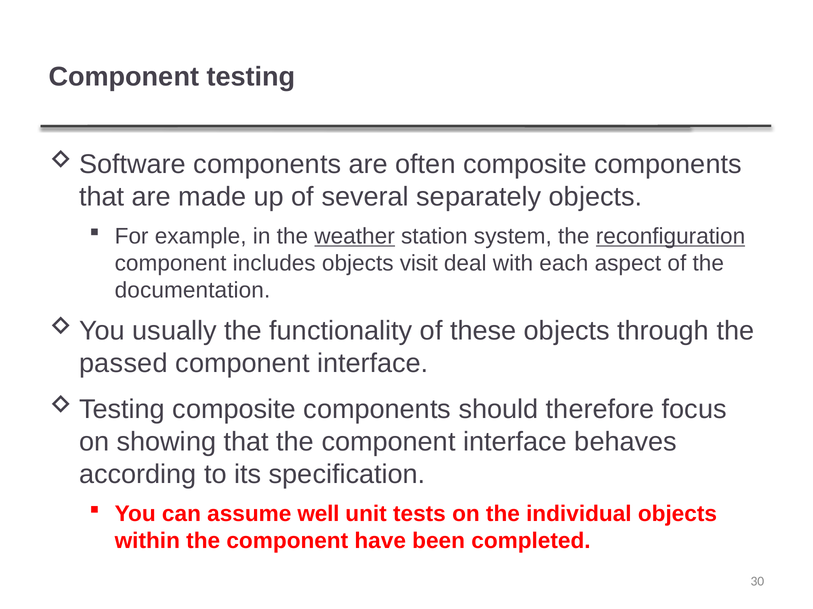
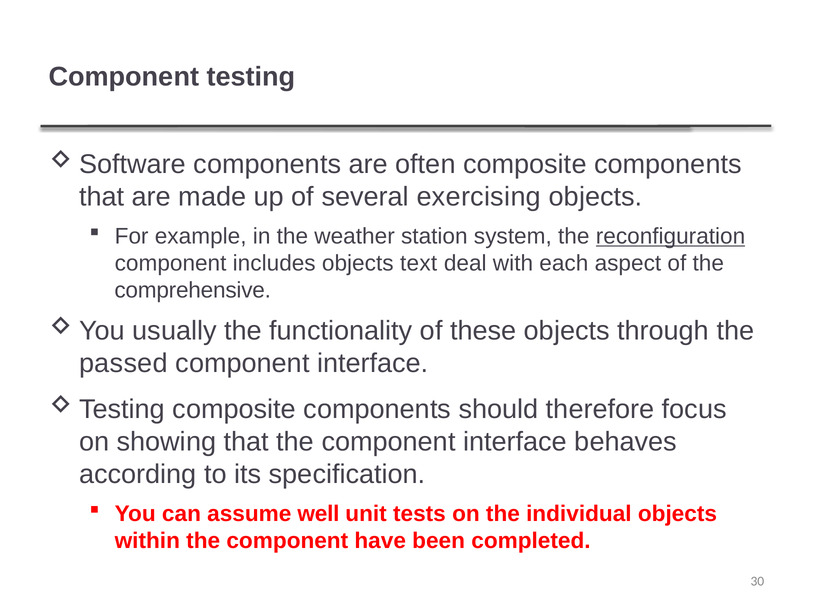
separately: separately -> exercising (479, 197)
weather underline: present -> none (355, 237)
visit: visit -> text (419, 264)
documentation: documentation -> comprehensive (193, 291)
